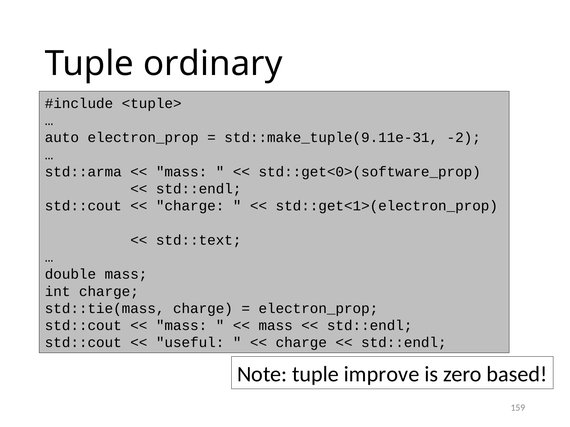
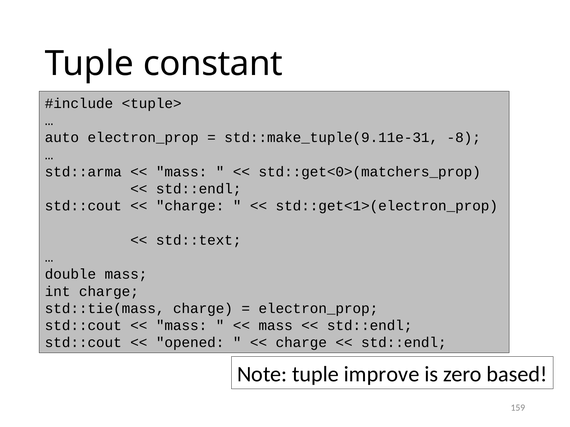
ordinary: ordinary -> constant (213, 64)
-2: -2 -> -8 (464, 138)
std::get<0>(software_prop: std::get<0>(software_prop -> std::get<0>(matchers_prop (370, 172)
useful: useful -> opened (190, 343)
